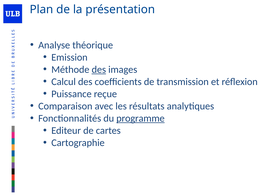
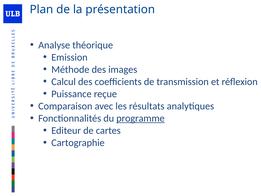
des underline: present -> none (99, 70)
